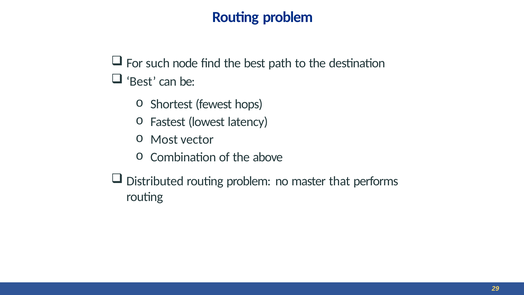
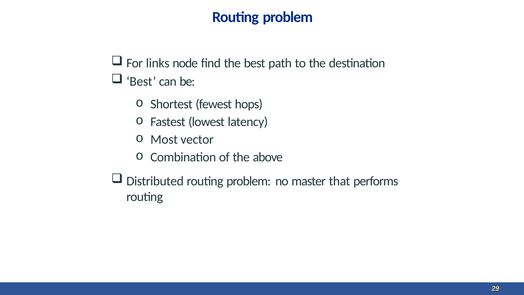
such: such -> links (158, 63)
